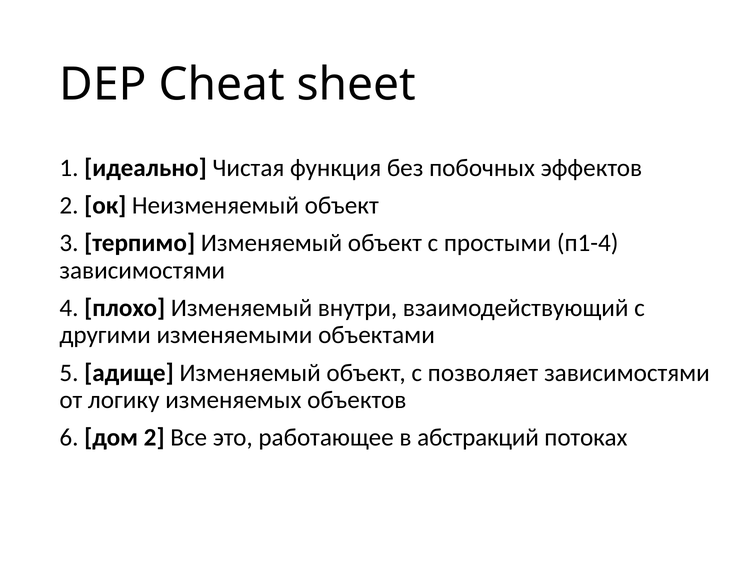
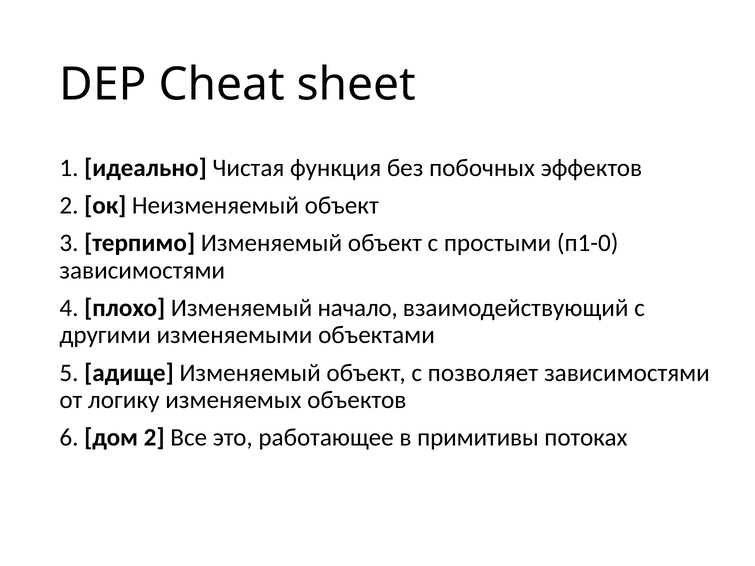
п1-4: п1-4 -> п1-0 (588, 243)
внутри: внутри -> начало (358, 308)
абстракций: абстракций -> примитивы (478, 438)
